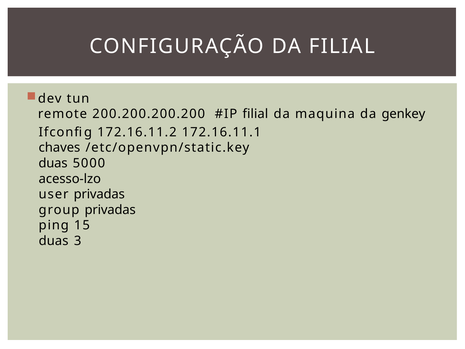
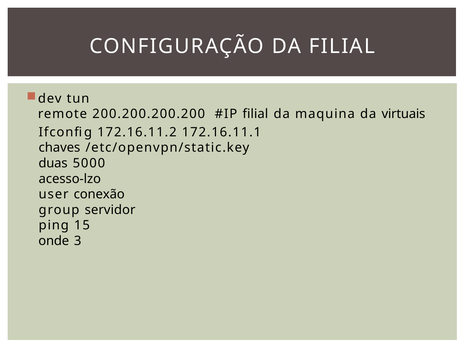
genkey: genkey -> virtuais (403, 114)
user privadas: privadas -> conexão (99, 194)
group privadas: privadas -> servidor (110, 210)
duas: duas -> onde (54, 241)
